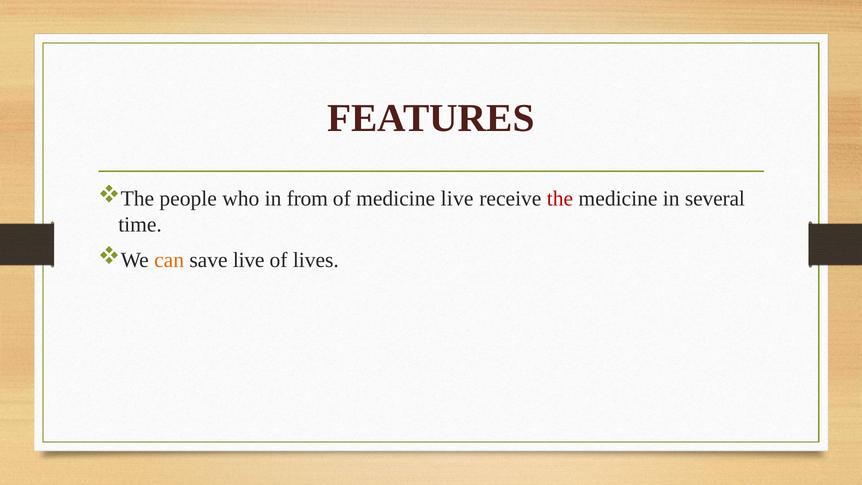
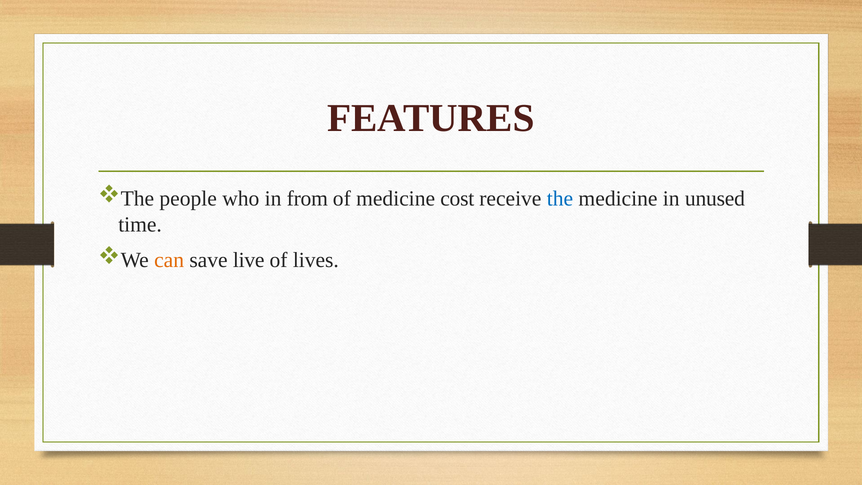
medicine live: live -> cost (457, 198)
the colour: red -> blue (560, 198)
several: several -> unused (715, 198)
